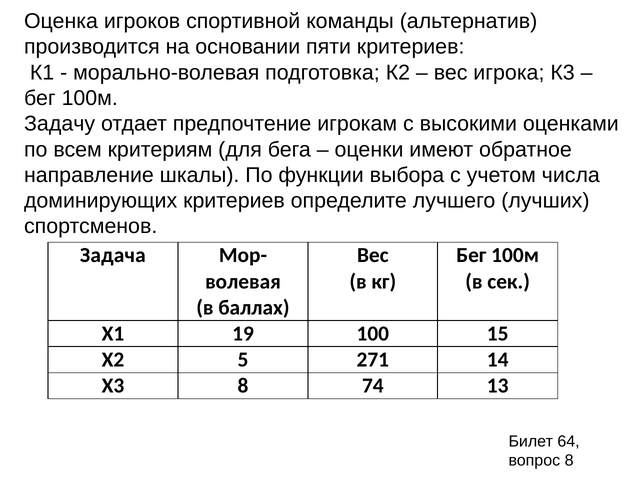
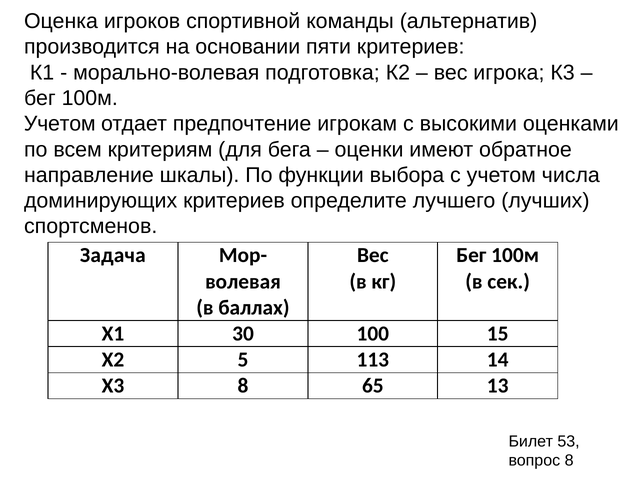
Задачу: Задачу -> Учетом (60, 124)
19: 19 -> 30 (243, 333)
271: 271 -> 113 (373, 360)
74: 74 -> 65 (373, 386)
64: 64 -> 53 (569, 441)
